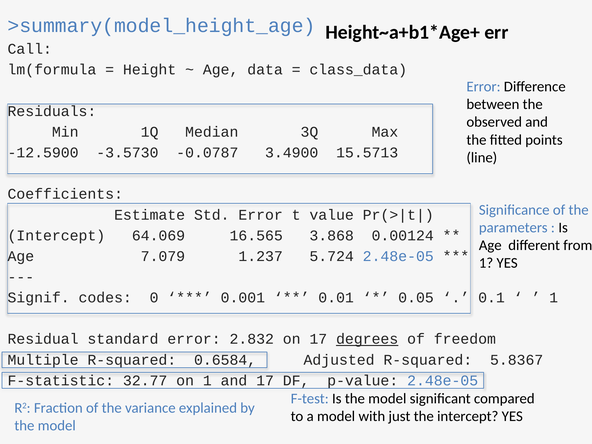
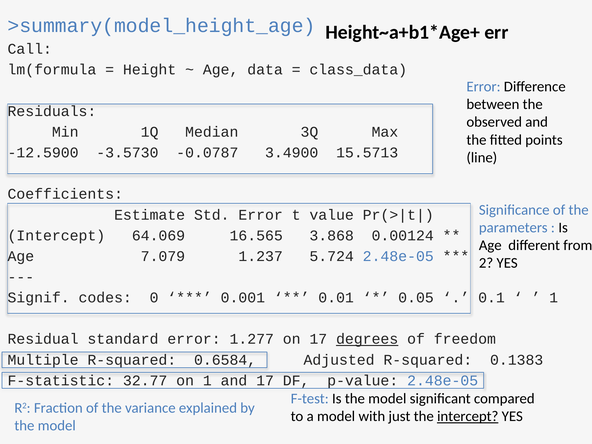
1: 1 -> 2 (486, 263)
2.832: 2.832 -> 1.277 (252, 339)
5.8367: 5.8367 -> 0.1383 (517, 360)
intercept underline: none -> present (468, 416)
